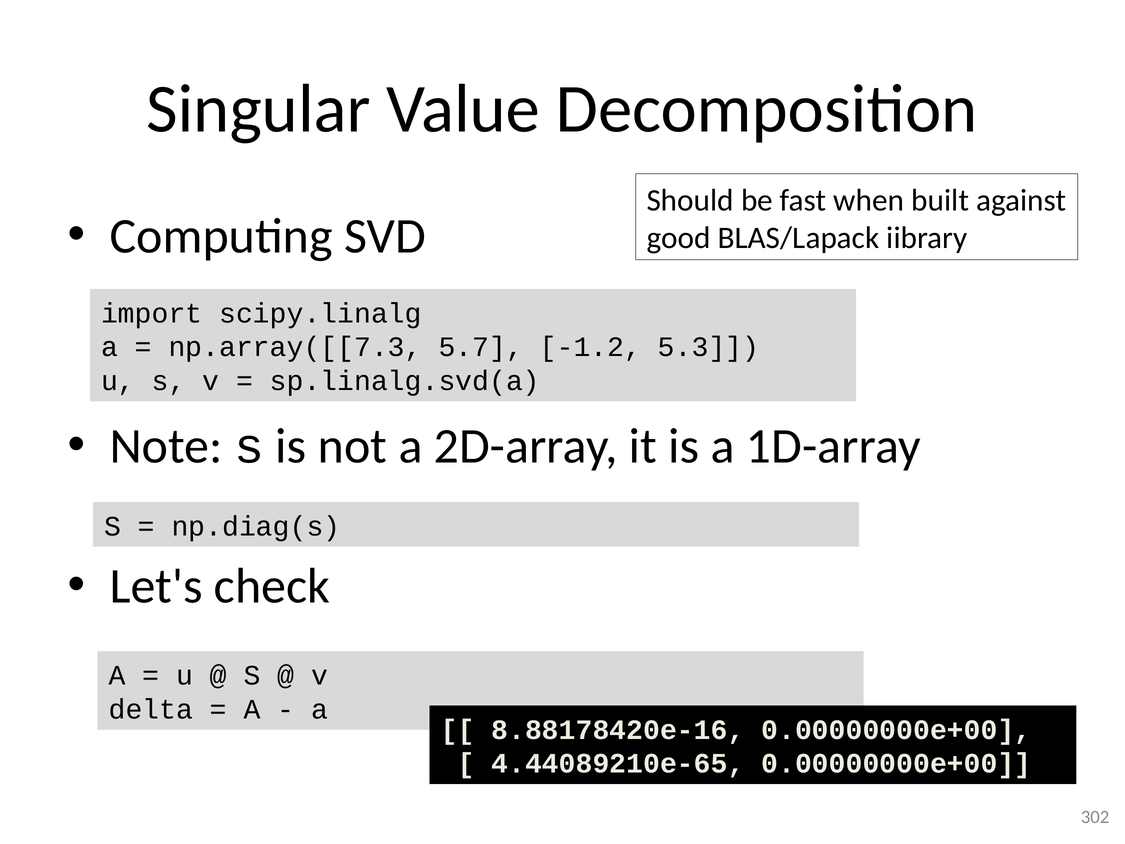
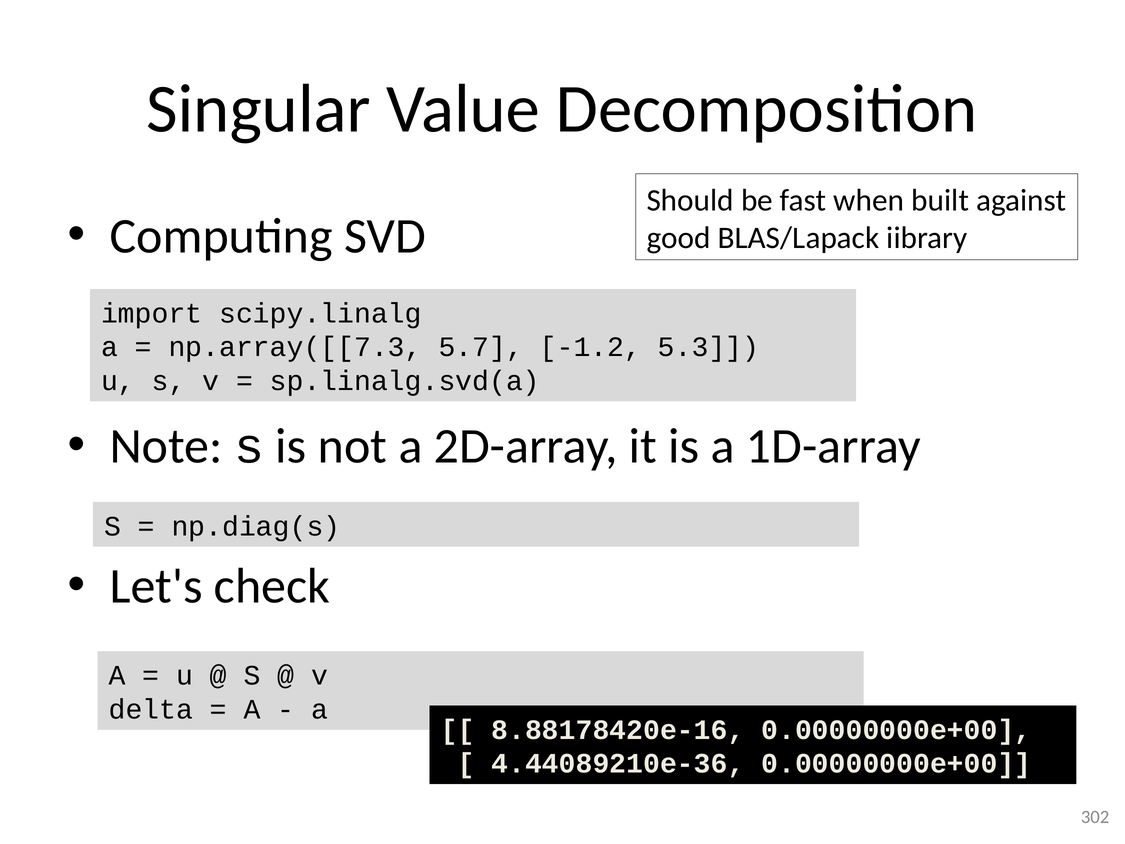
4.44089210e-65: 4.44089210e-65 -> 4.44089210e-36 (618, 763)
